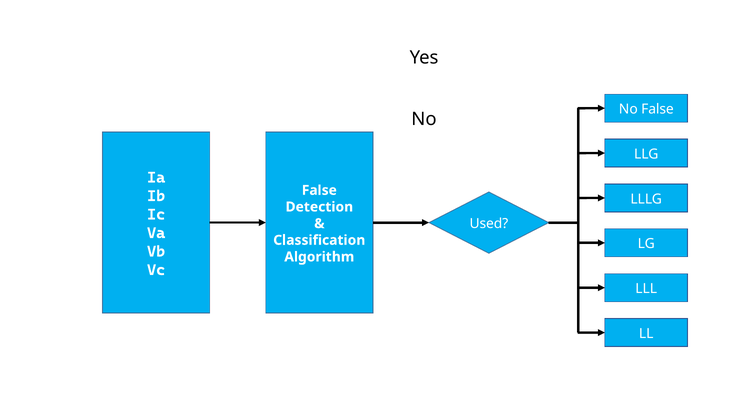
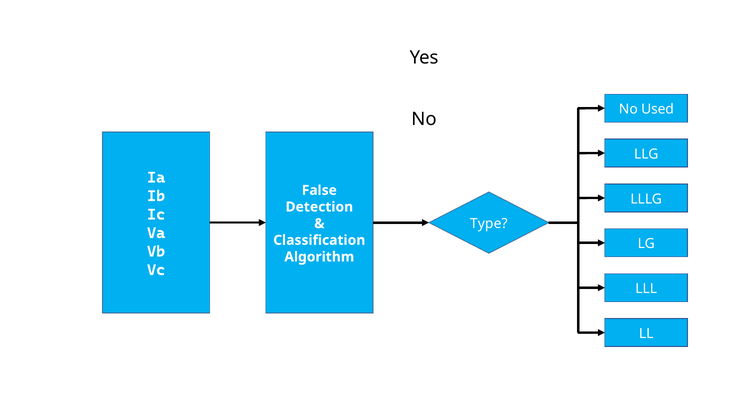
No False: False -> Used (657, 109)
Used: Used -> Type (489, 224)
